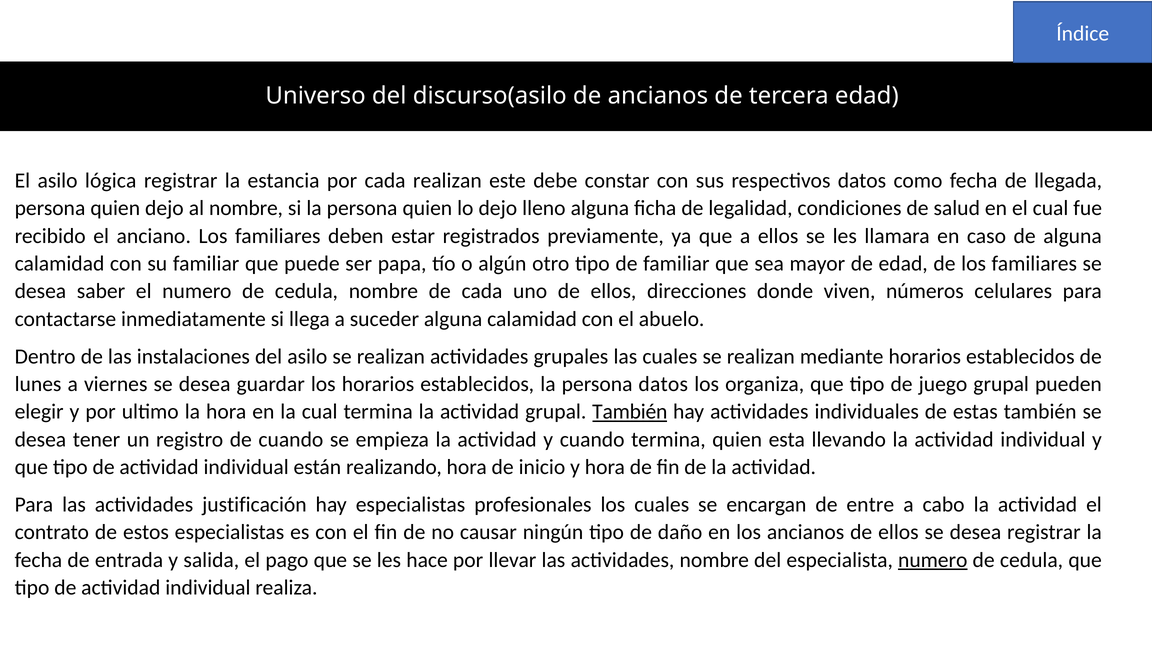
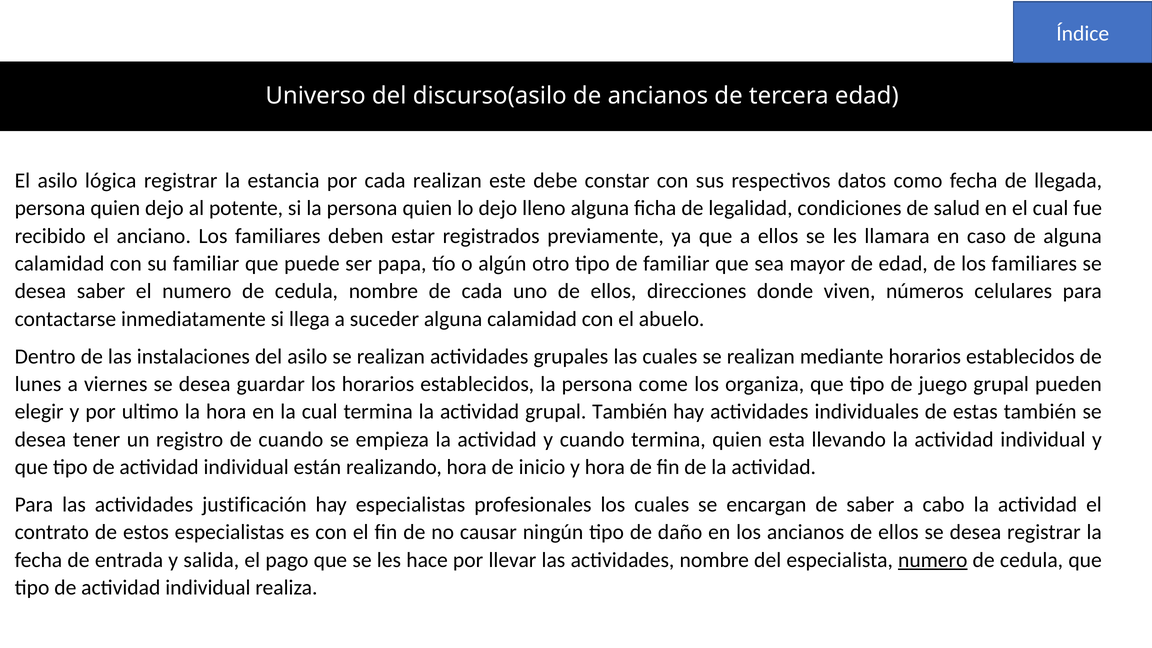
al nombre: nombre -> potente (246, 208)
persona datos: datos -> come (663, 384)
También underline: present -> none (630, 412)
de entre: entre -> saber (870, 505)
